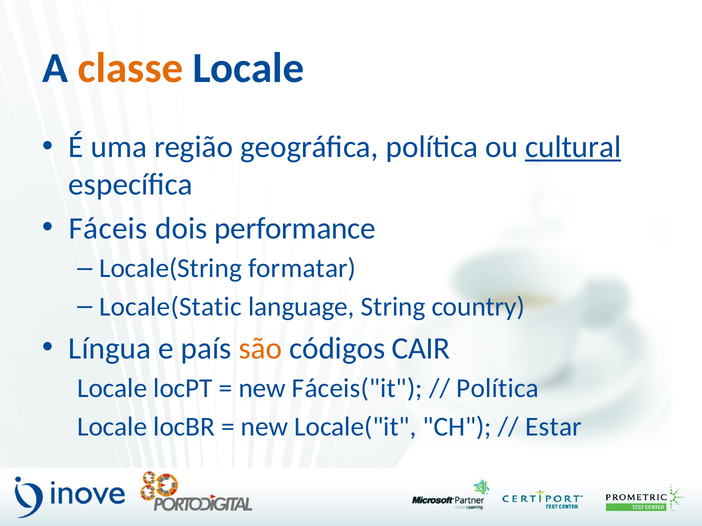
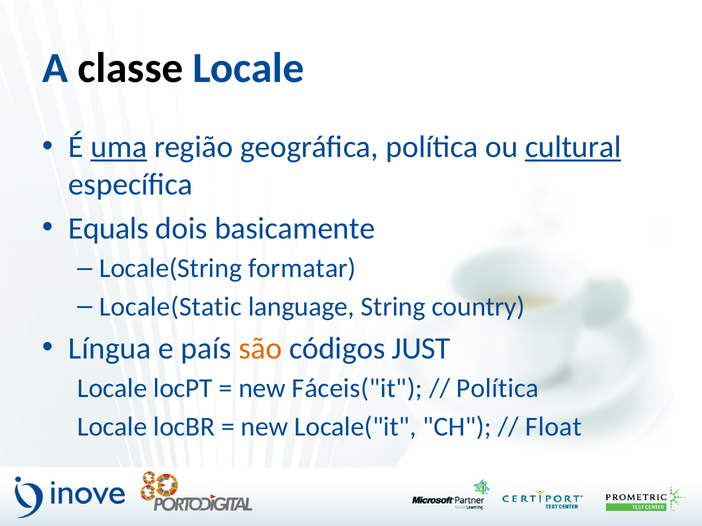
classe colour: orange -> black (130, 68)
uma underline: none -> present (119, 147)
Fáceis: Fáceis -> Equals (109, 228)
performance: performance -> basicamente (295, 228)
CAIR: CAIR -> JUST (421, 349)
Estar: Estar -> Float (554, 427)
